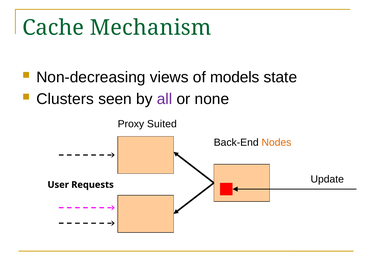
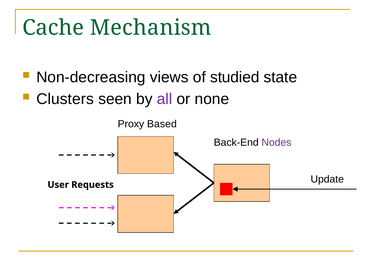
models: models -> studied (235, 77)
Suited: Suited -> Based (162, 124)
Nodes colour: orange -> purple (276, 143)
